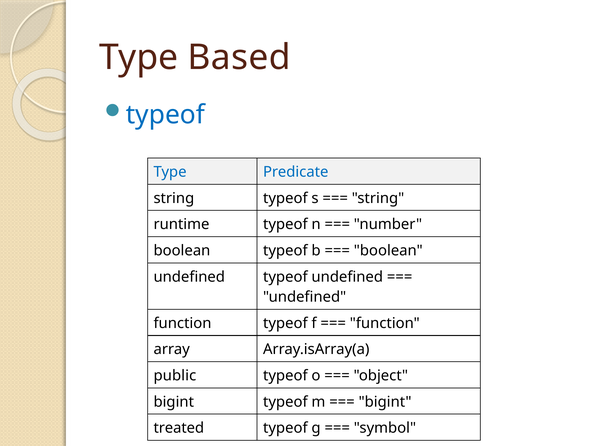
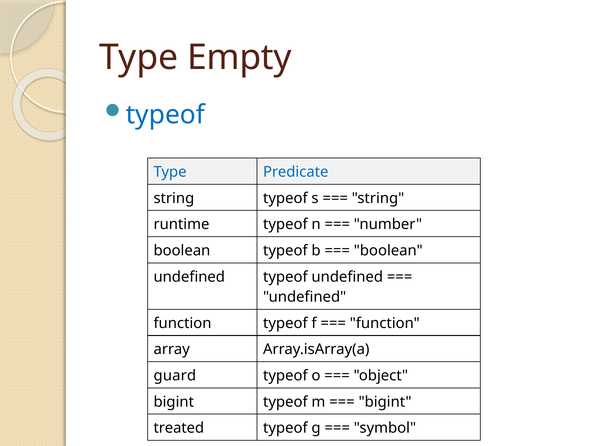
Based: Based -> Empty (239, 58)
public: public -> guard (175, 376)
